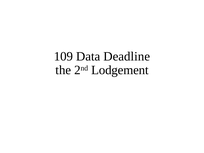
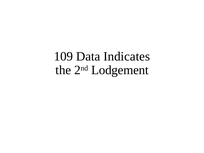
Deadline: Deadline -> Indicates (127, 56)
